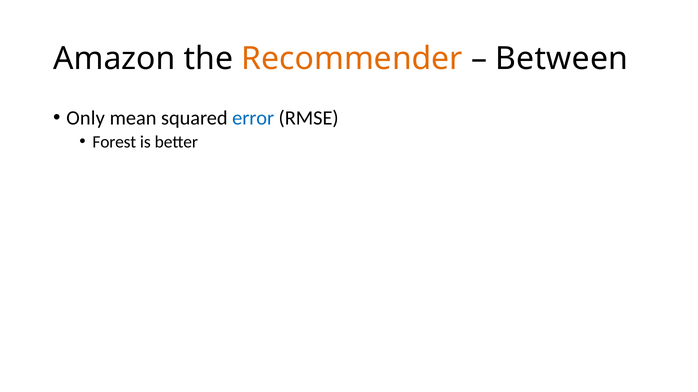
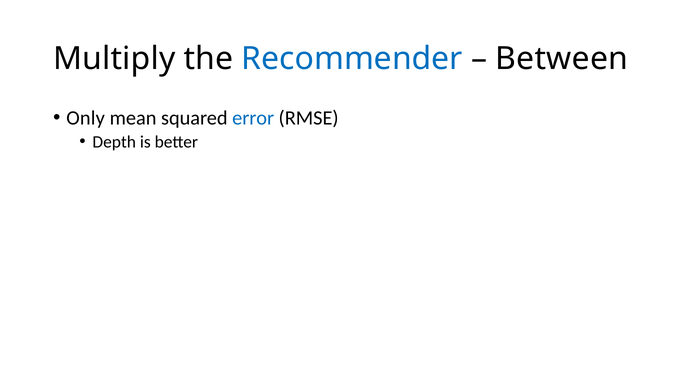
Amazon: Amazon -> Multiply (114, 59)
Recommender colour: orange -> blue (352, 59)
Forest: Forest -> Depth (114, 142)
